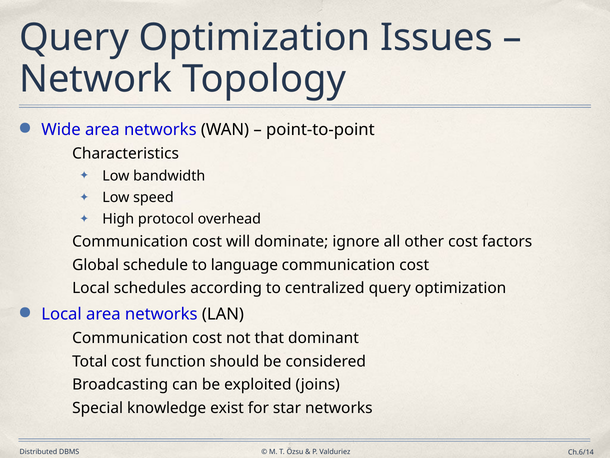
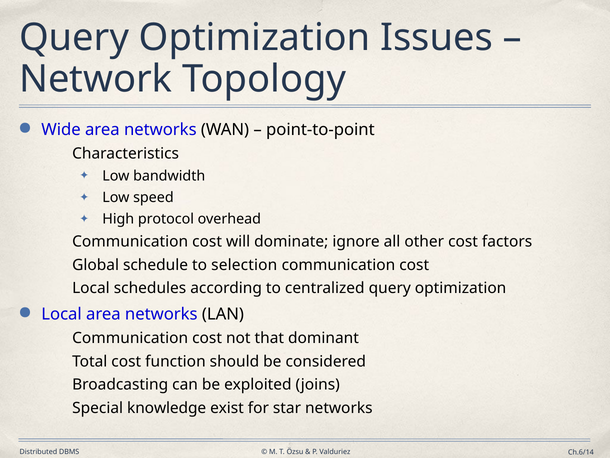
language: language -> selection (244, 265)
